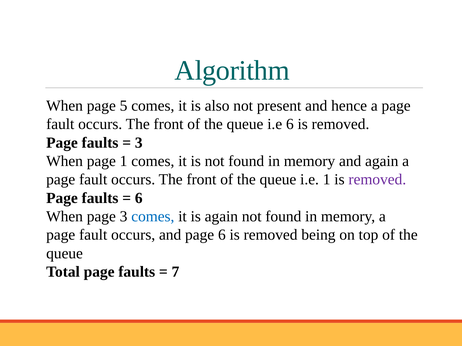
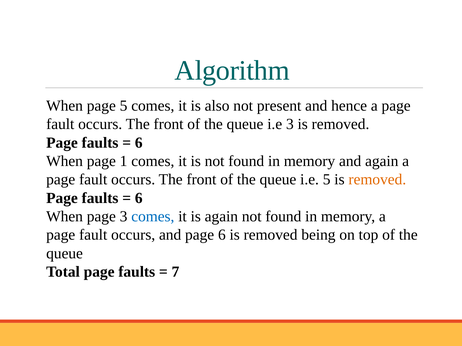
i.e 6: 6 -> 3 (290, 124)
3: 3 -> 6 (139, 143)
i.e 1: 1 -> 5 (327, 180)
removed colour: purple -> orange (377, 180)
